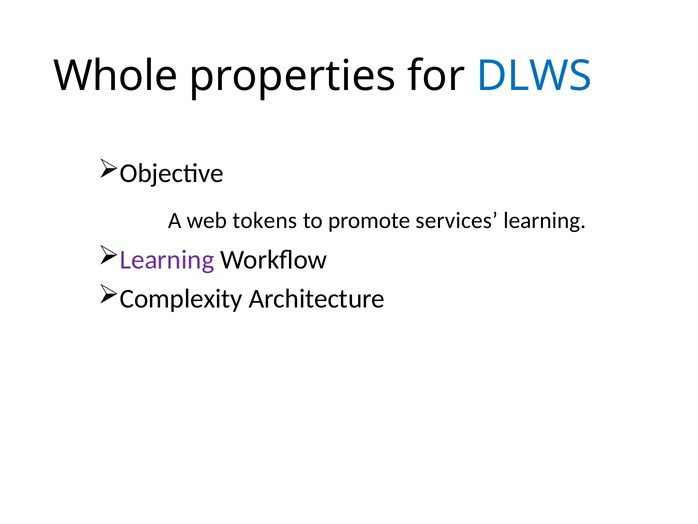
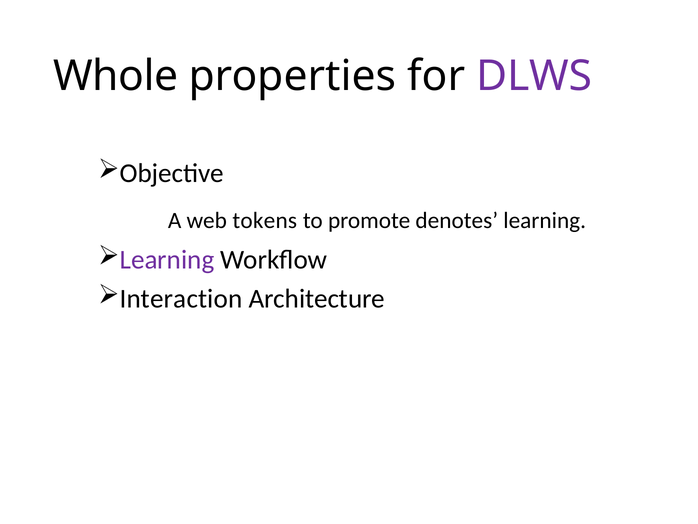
DLWS colour: blue -> purple (534, 76)
services: services -> denotes (457, 220)
Complexity: Complexity -> Interaction (181, 299)
